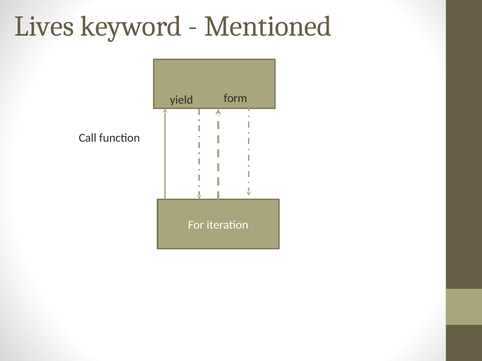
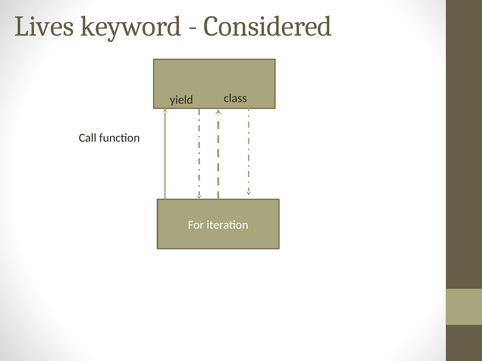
Mentioned: Mentioned -> Considered (268, 26)
form: form -> class (235, 98)
